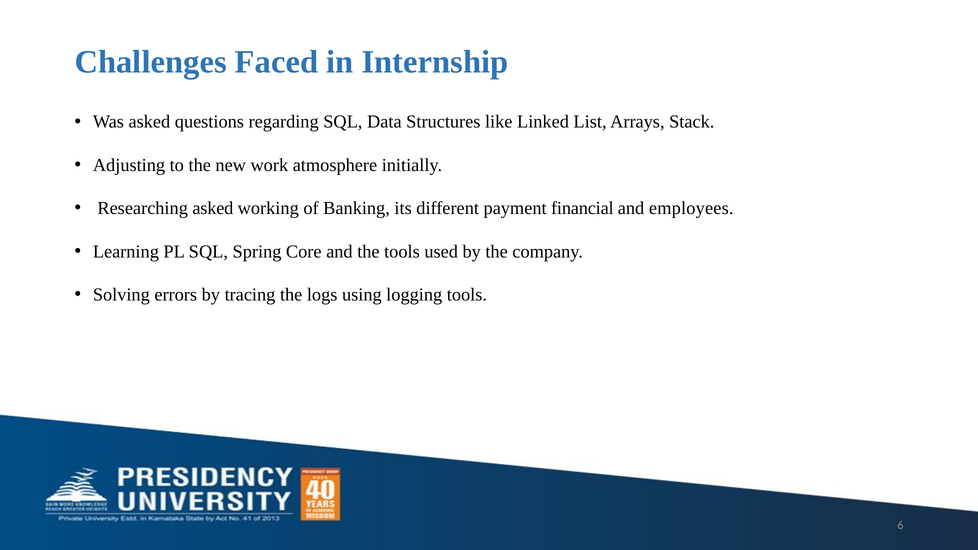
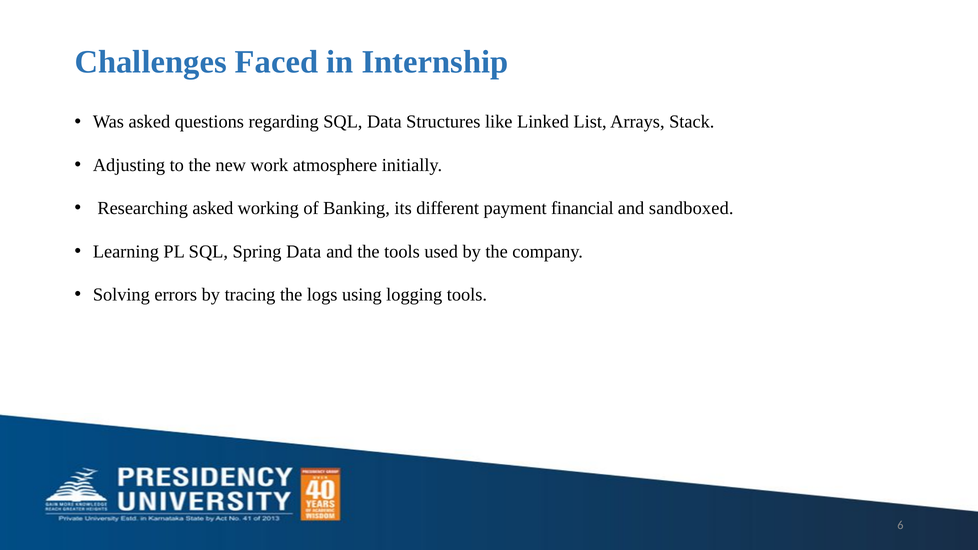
employees: employees -> sandboxed (691, 208)
Spring Core: Core -> Data (304, 252)
